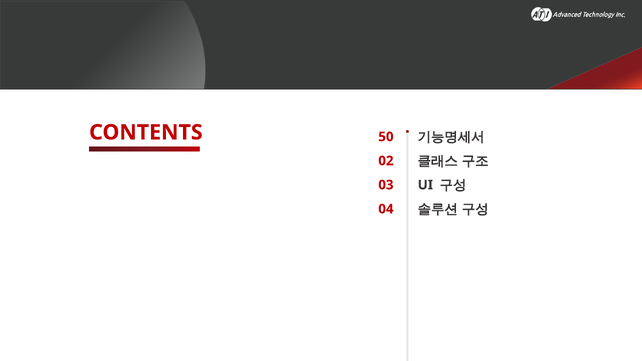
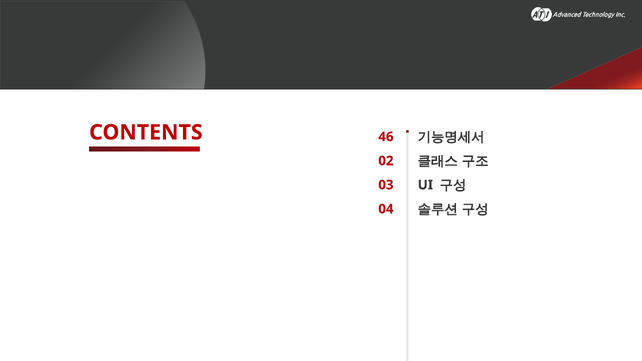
50: 50 -> 46 (386, 137)
